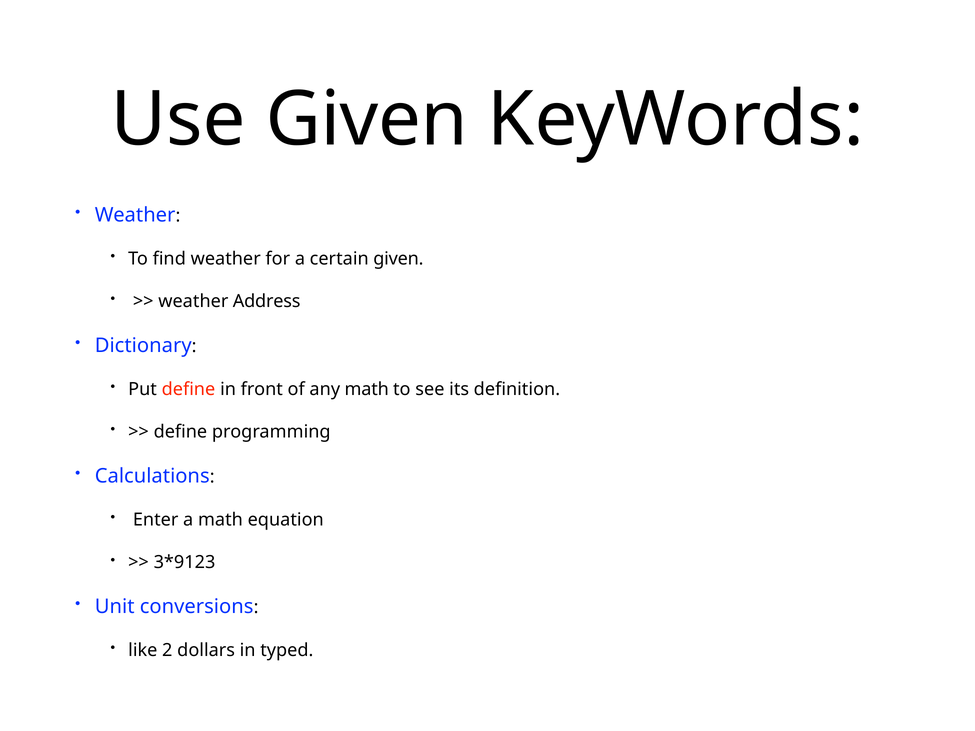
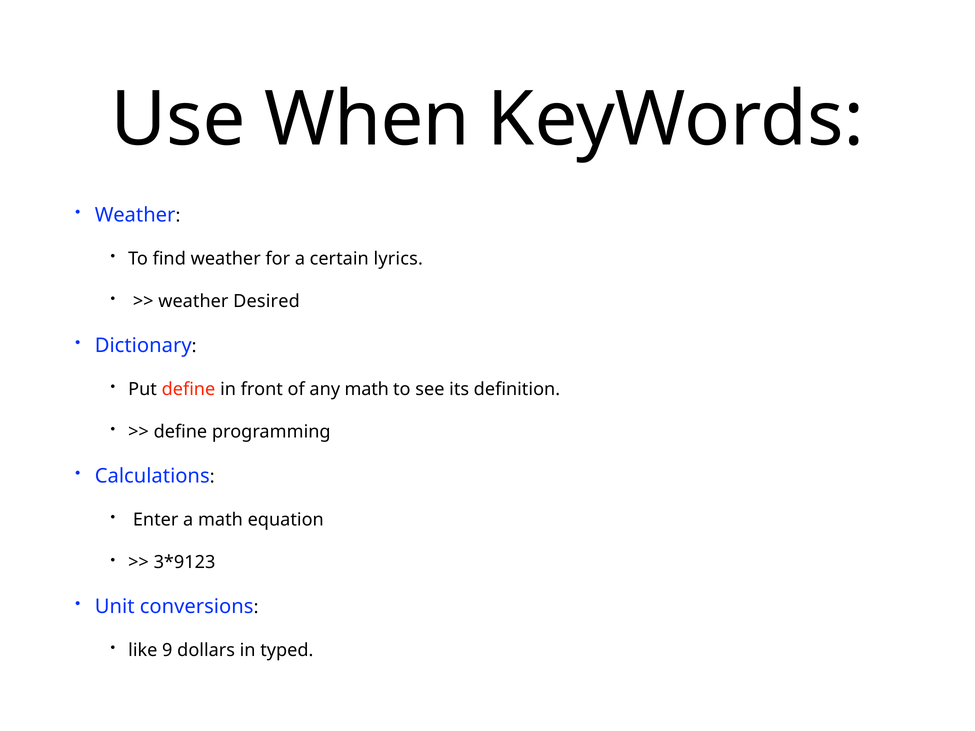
Use Given: Given -> When (367, 120)
certain given: given -> lyrics (398, 259)
Address: Address -> Desired (266, 302)
2: 2 -> 9 (167, 651)
